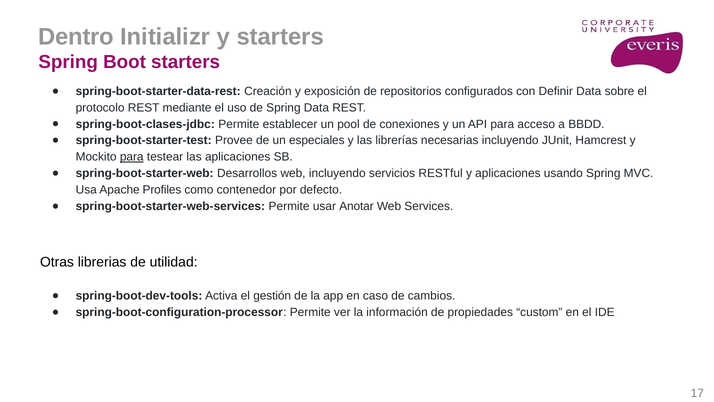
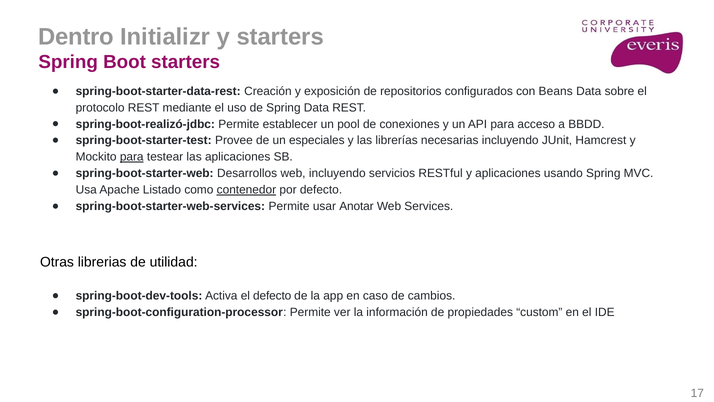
Definir: Definir -> Beans (556, 91)
spring-boot-clases-jdbc: spring-boot-clases-jdbc -> spring-boot-realizó-jdbc (145, 124)
Profiles: Profiles -> Listado (162, 190)
contenedor underline: none -> present (246, 190)
el gestión: gestión -> defecto (272, 296)
